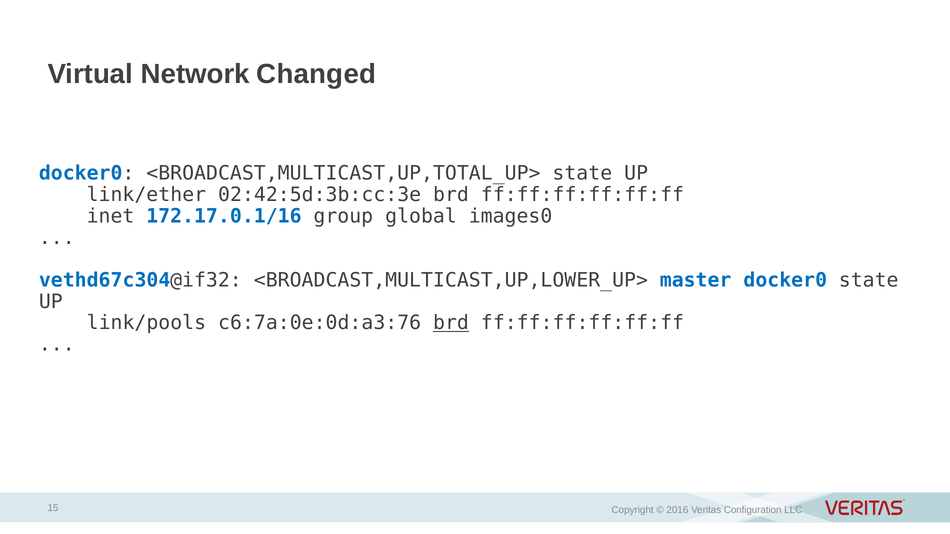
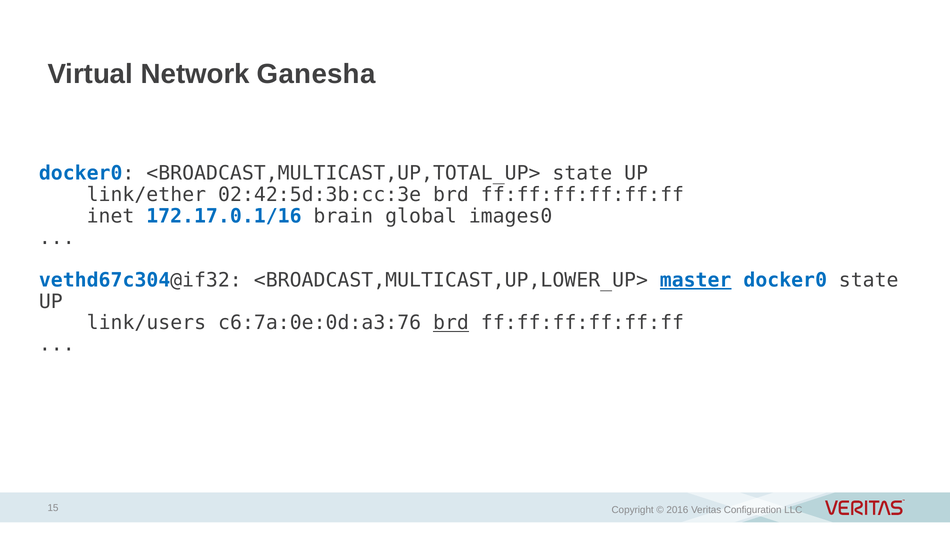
Changed: Changed -> Ganesha (316, 74)
group: group -> brain (343, 216)
master underline: none -> present (696, 280)
link/pools: link/pools -> link/users (146, 323)
